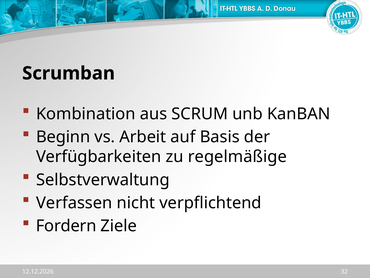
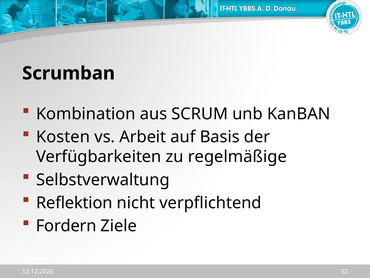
Beginn: Beginn -> Kosten (63, 137)
Verfassen: Verfassen -> Reflektion (74, 203)
